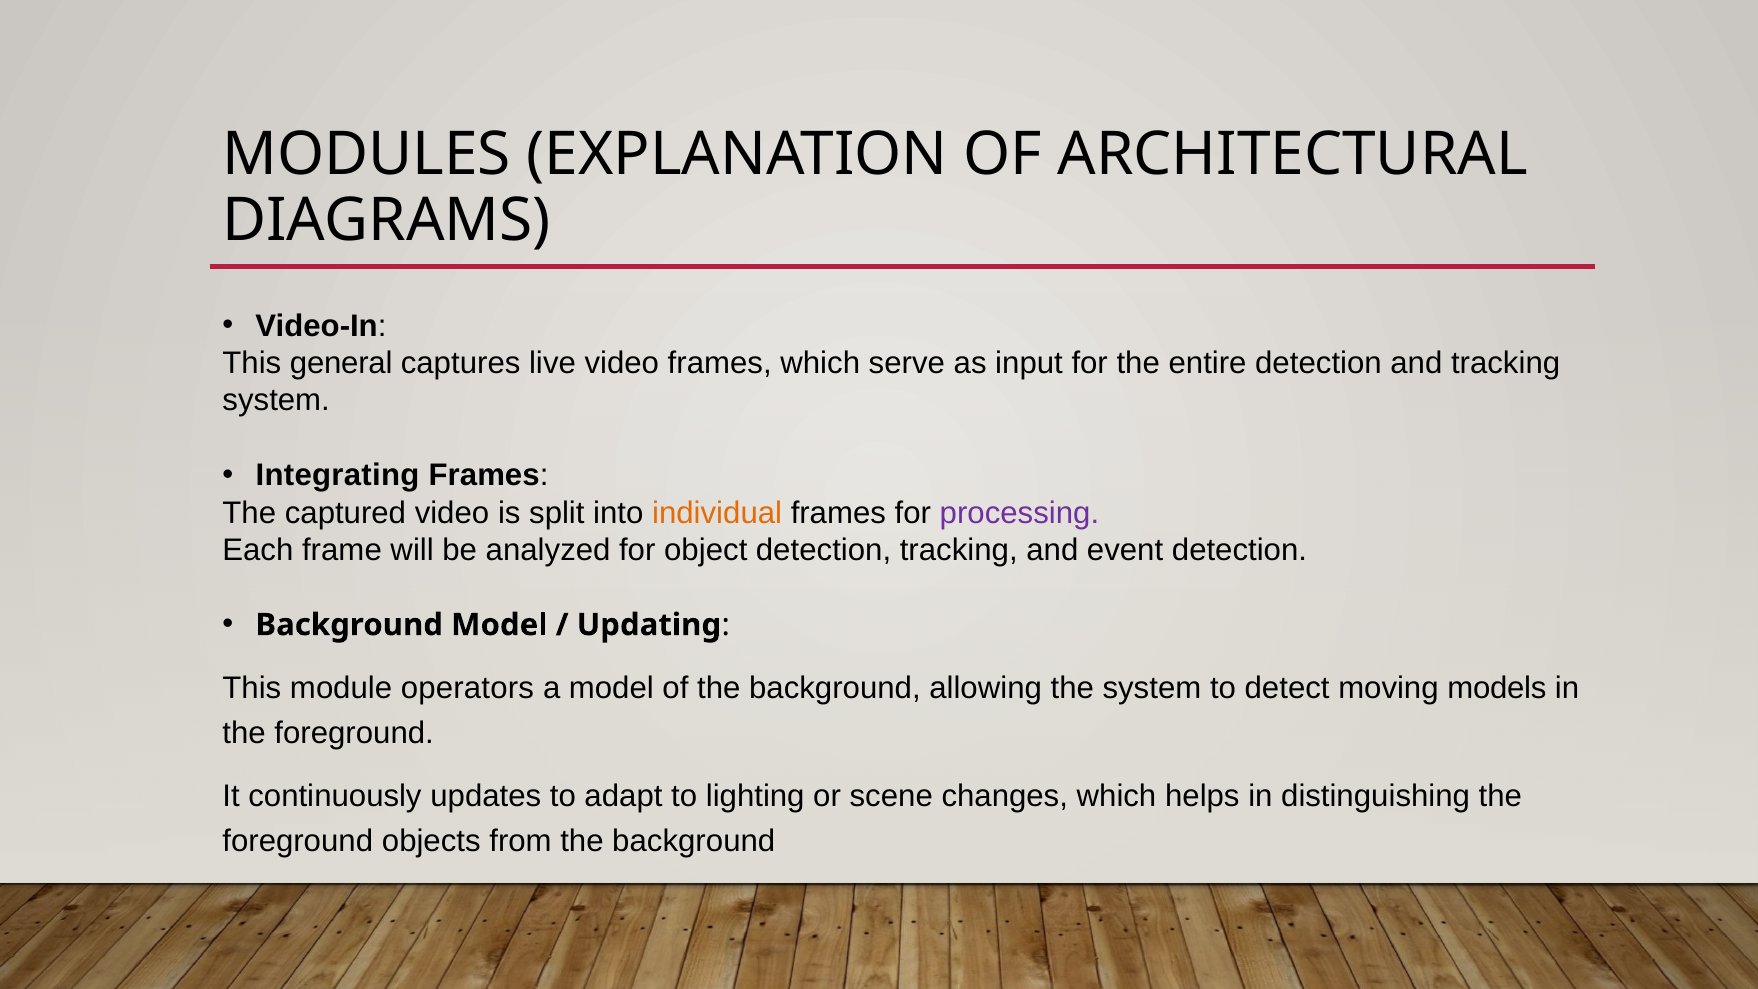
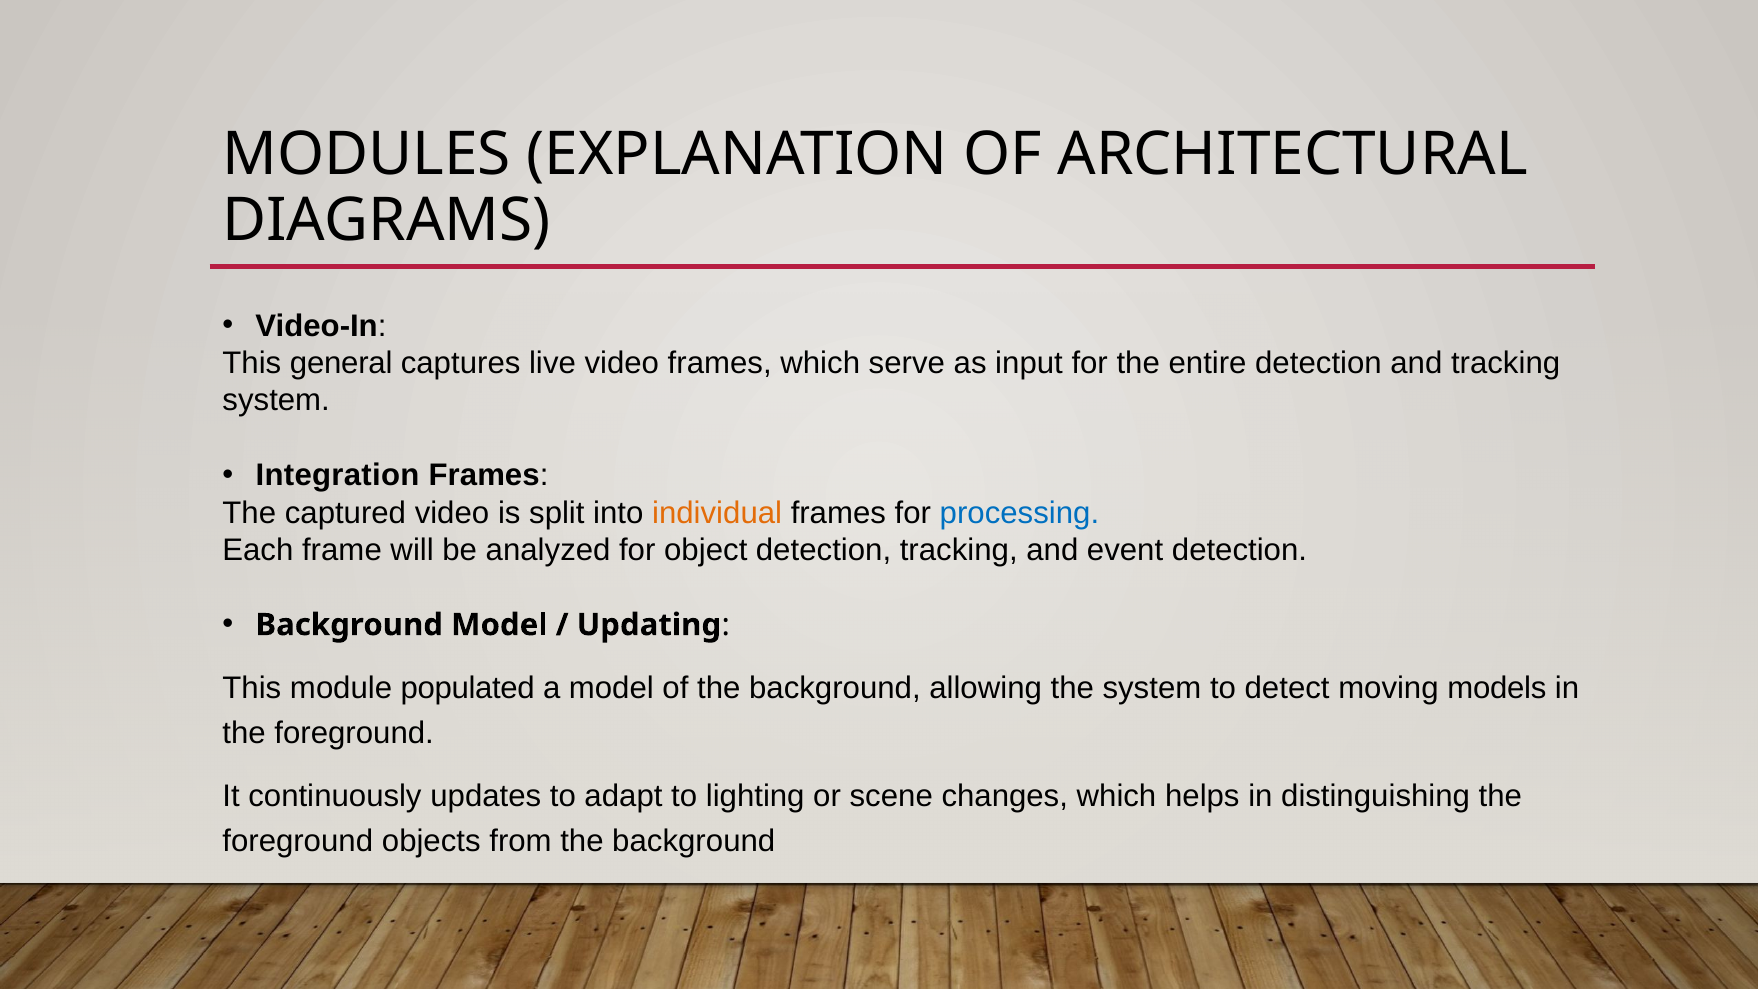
Integrating: Integrating -> Integration (337, 475)
processing colour: purple -> blue (1019, 513)
operators: operators -> populated (468, 688)
